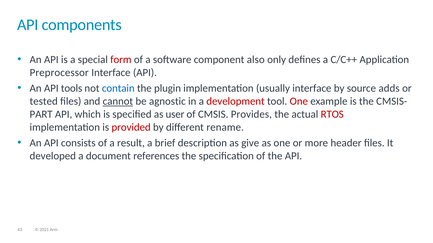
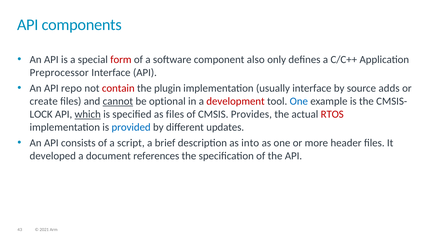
tools: tools -> repo (71, 88)
contain colour: blue -> red (118, 88)
tested: tested -> create (44, 101)
agnostic: agnostic -> optional (167, 101)
One colour: red -> blue (299, 101)
PART: PART -> LOCK (41, 114)
which underline: none -> present (88, 114)
as user: user -> files (175, 114)
provided colour: red -> blue (131, 127)
rename: rename -> updates (225, 127)
result: result -> script (131, 143)
give: give -> into (250, 143)
